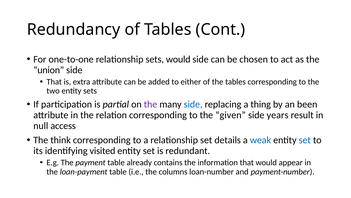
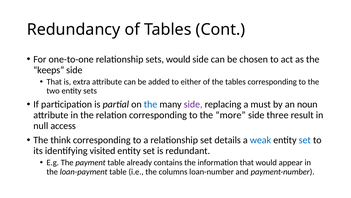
union: union -> keeps (49, 70)
the colour: purple -> blue (151, 104)
side colour: blue -> purple (193, 104)
thing: thing -> must (261, 104)
been: been -> noun (307, 104)
given: given -> more (231, 115)
years: years -> three (278, 115)
